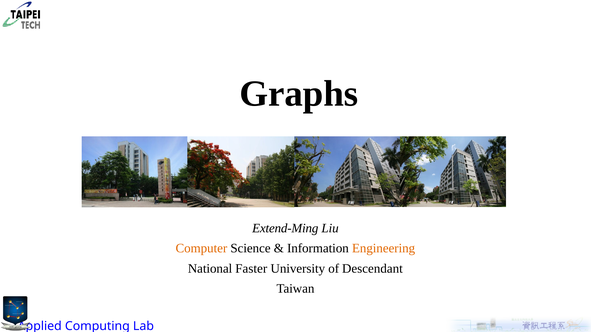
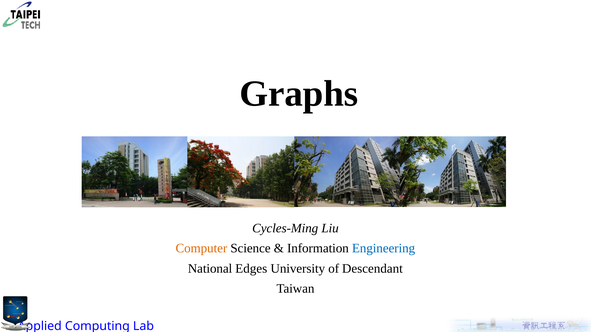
Extend-Ming: Extend-Ming -> Cycles-Ming (285, 229)
Engineering colour: orange -> blue (384, 249)
Faster: Faster -> Edges (251, 269)
